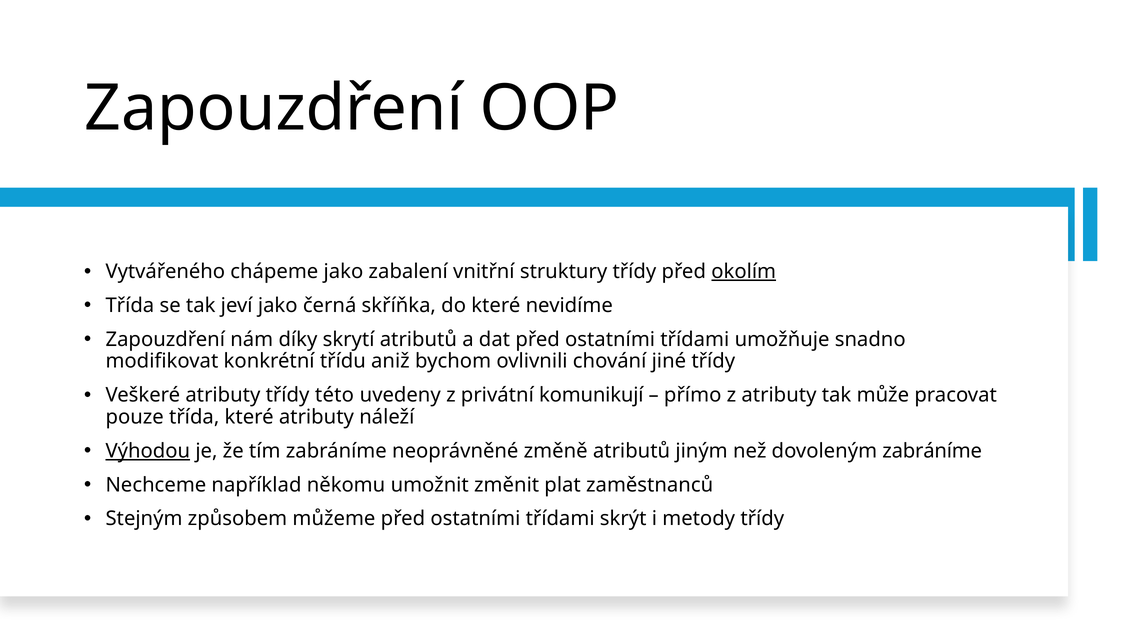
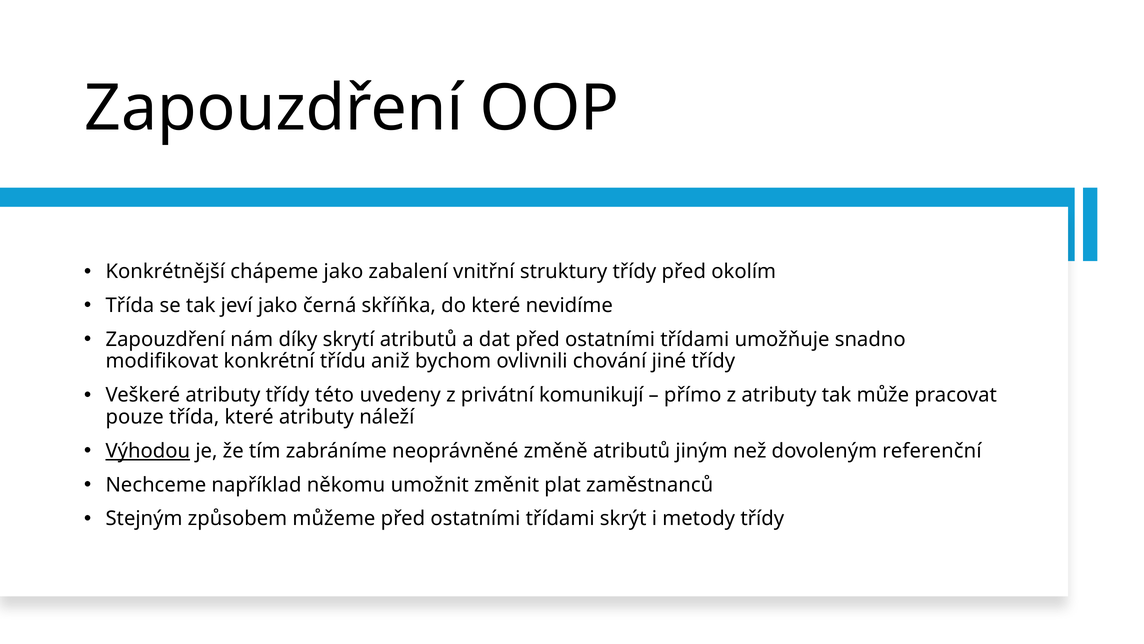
Vytvářeného: Vytvářeného -> Konkrétnější (165, 271)
okolím underline: present -> none (744, 271)
dovoleným zabráníme: zabráníme -> referenční (932, 451)
